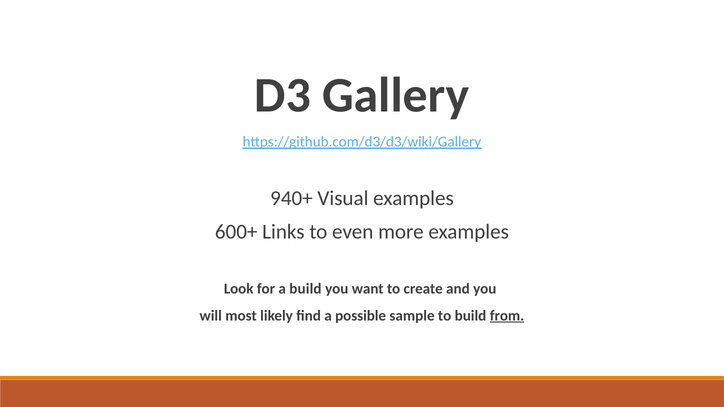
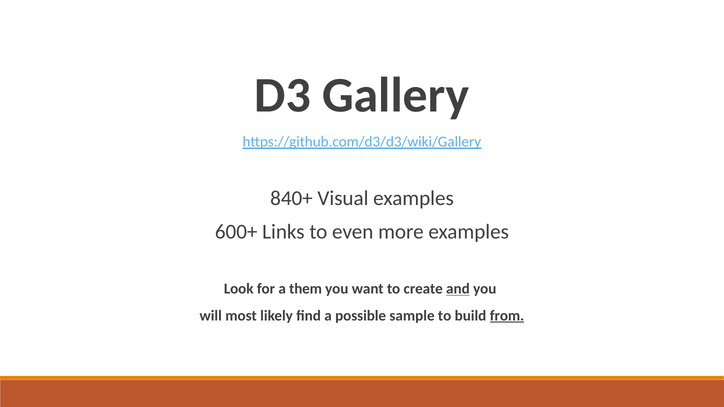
940+: 940+ -> 840+ (291, 199)
a build: build -> them (306, 289)
and underline: none -> present (458, 289)
